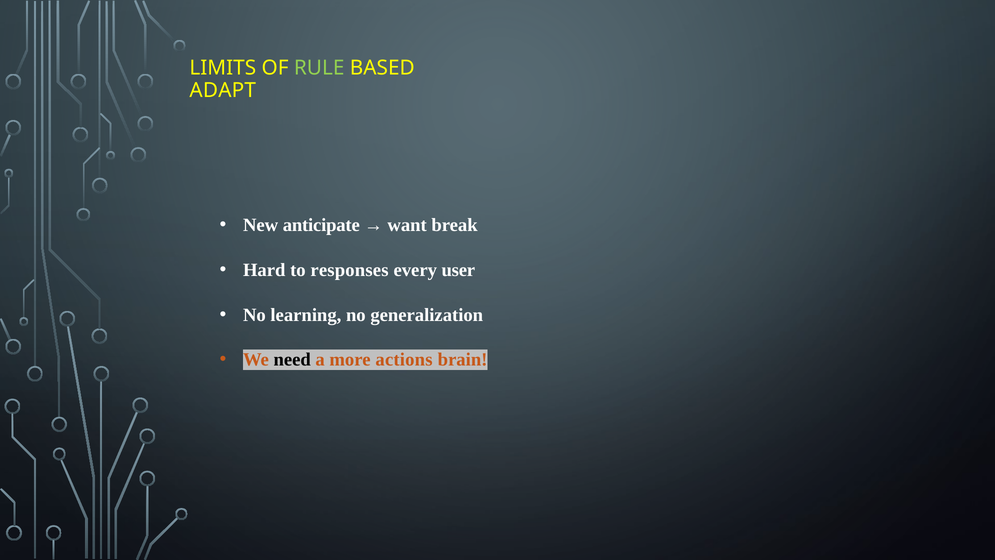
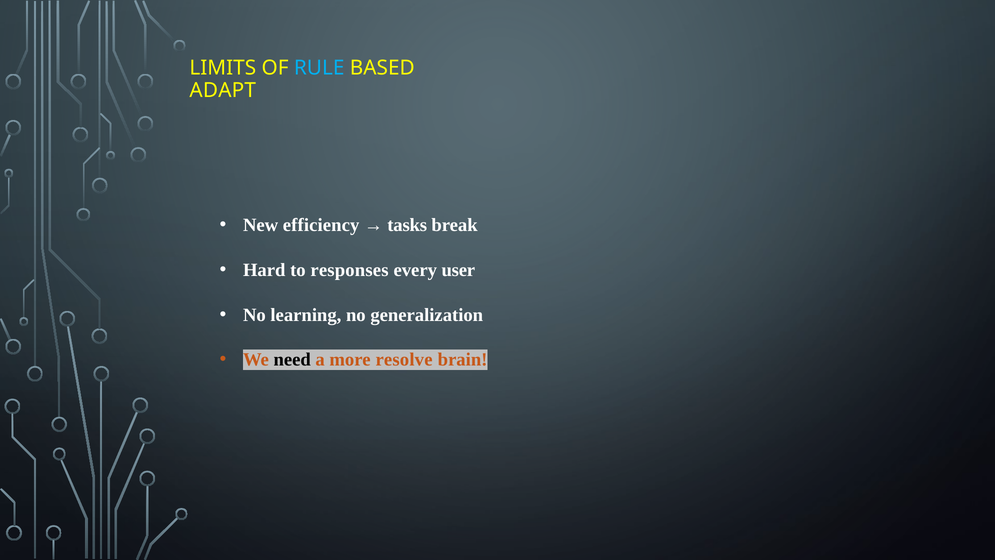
RULE colour: light green -> light blue (319, 68)
anticipate: anticipate -> efficiency (321, 225)
want: want -> tasks (407, 225)
actions: actions -> resolve (404, 359)
